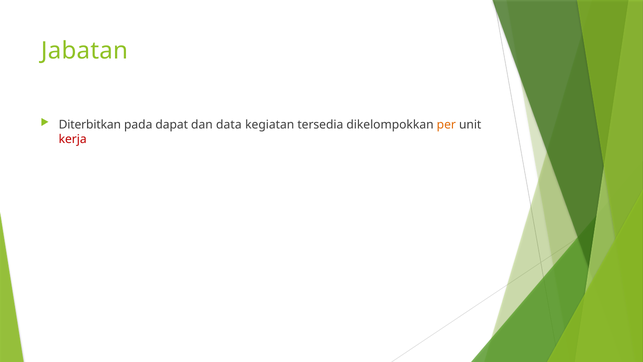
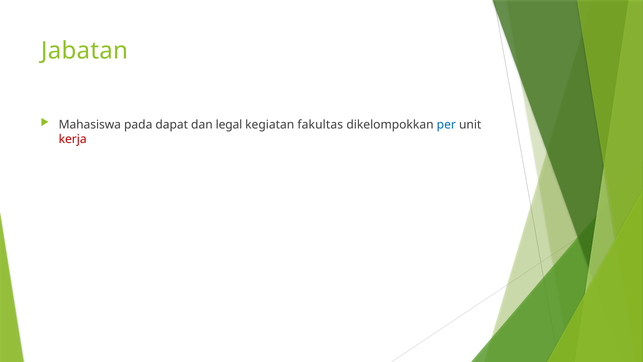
Diterbitkan: Diterbitkan -> Mahasiswa (90, 124)
data: data -> legal (229, 124)
tersedia: tersedia -> fakultas (320, 124)
per colour: orange -> blue (446, 124)
